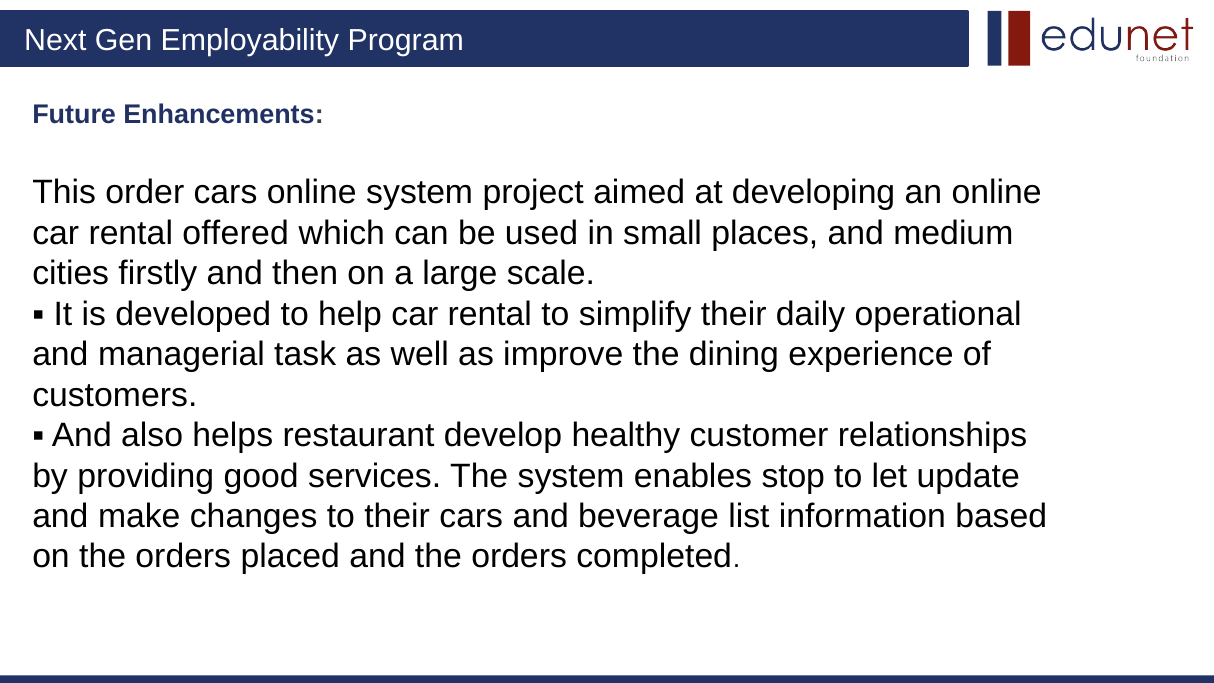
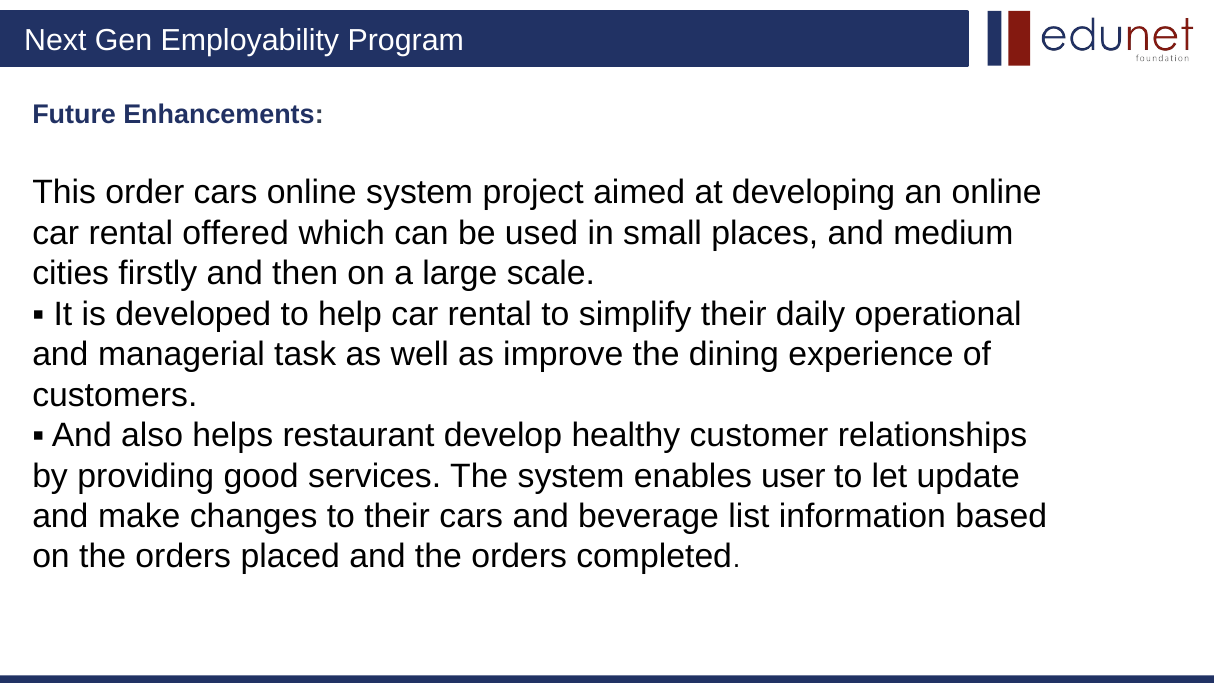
stop: stop -> user (793, 476)
